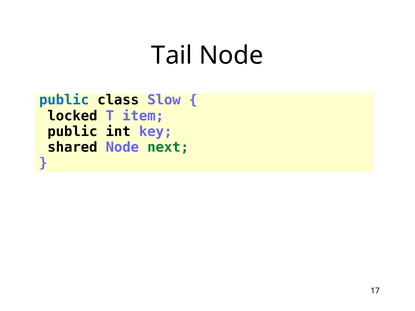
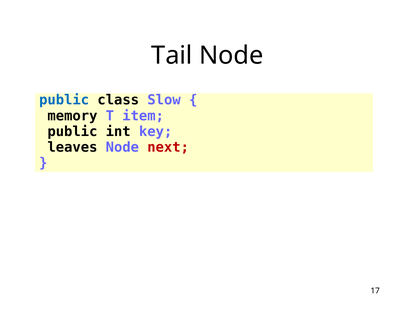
locked: locked -> memory (72, 116)
shared: shared -> leaves (72, 147)
next colour: green -> red (168, 147)
